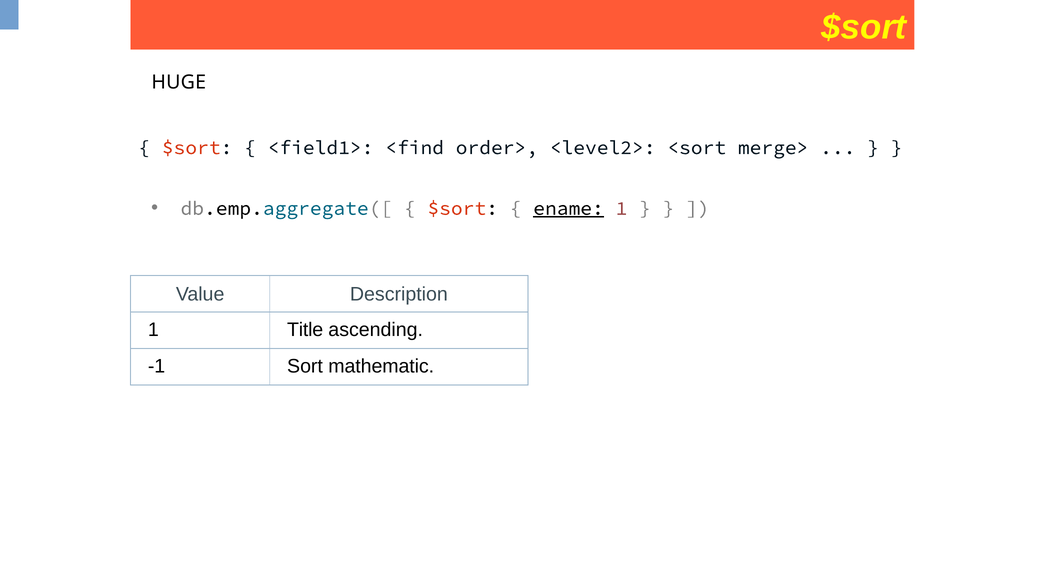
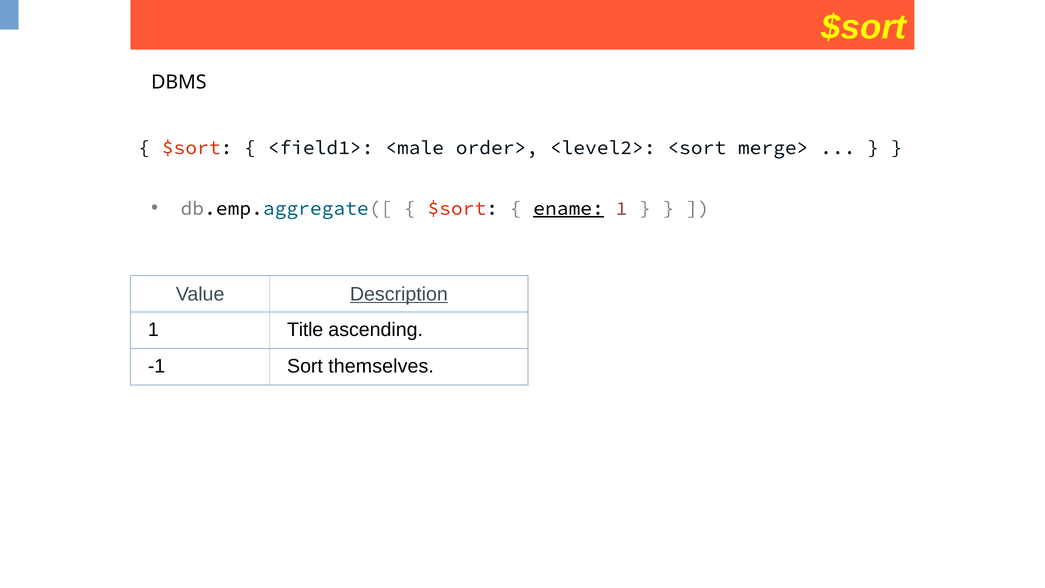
HUGE: HUGE -> DBMS (179, 82)
<find: <find -> <male (415, 148)
Description underline: none -> present (399, 294)
mathematic: mathematic -> themselves (381, 366)
